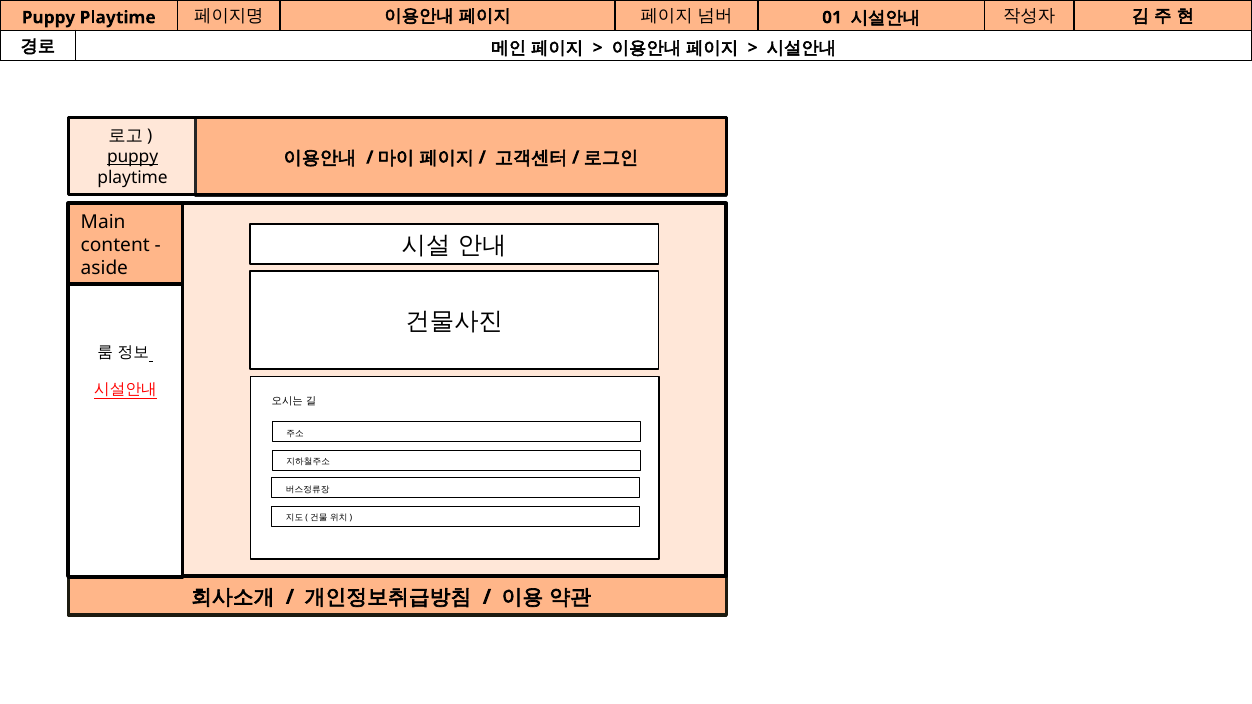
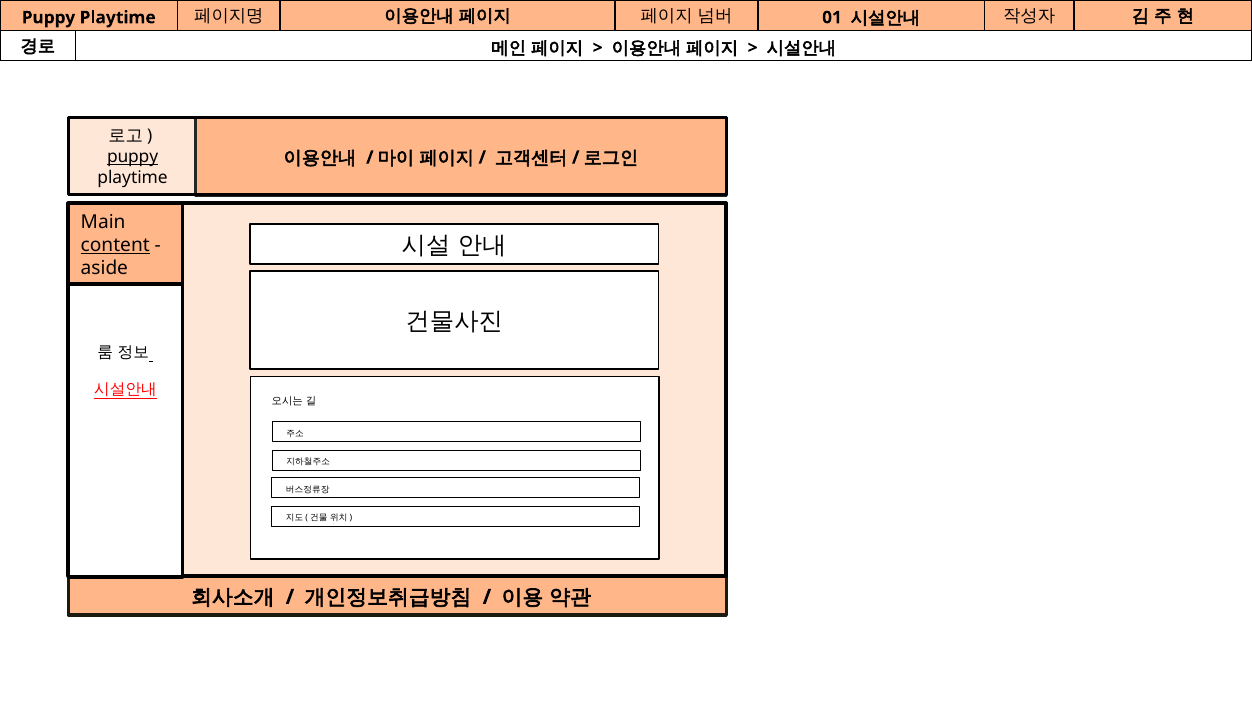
content underline: none -> present (115, 245)
